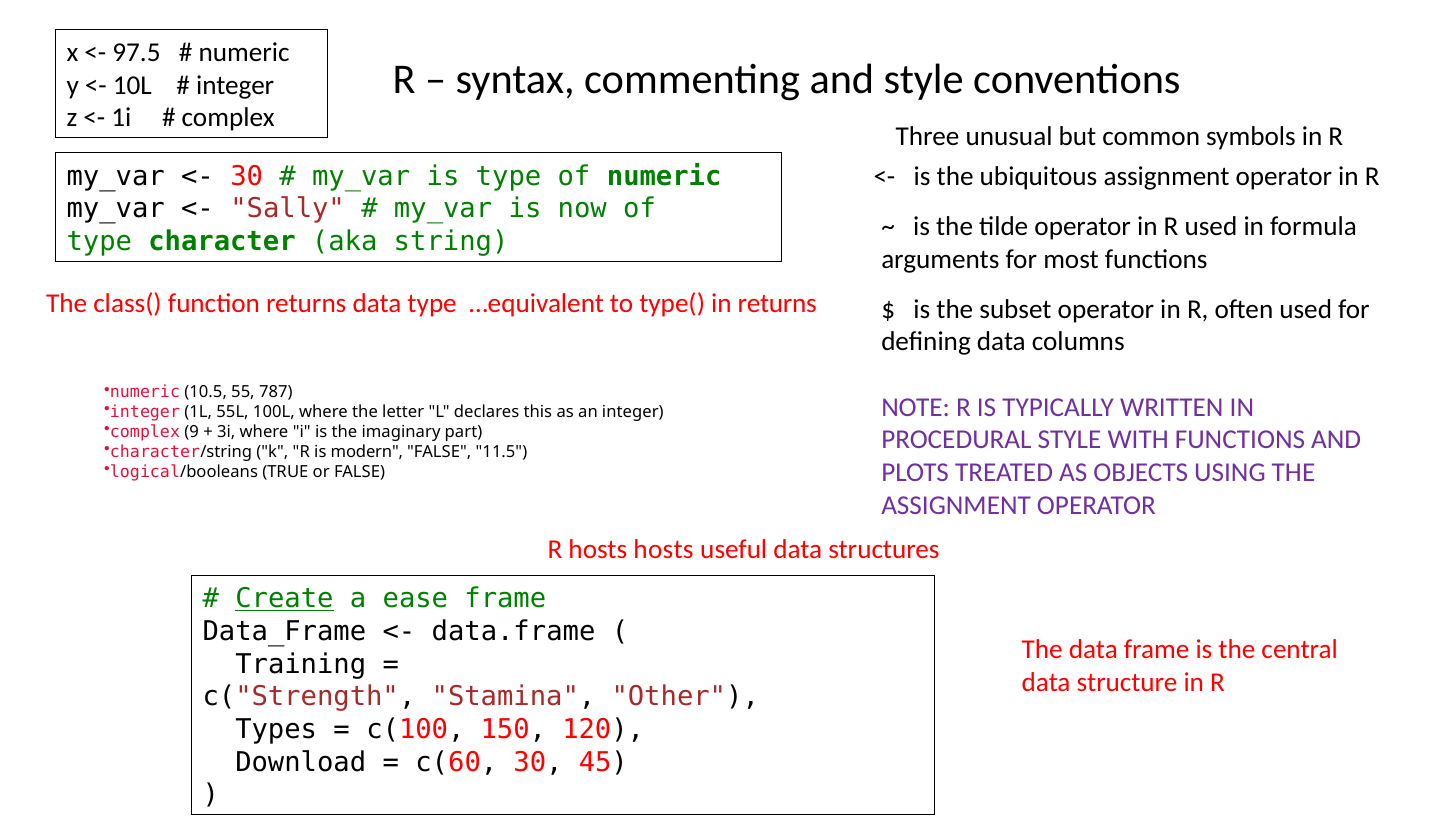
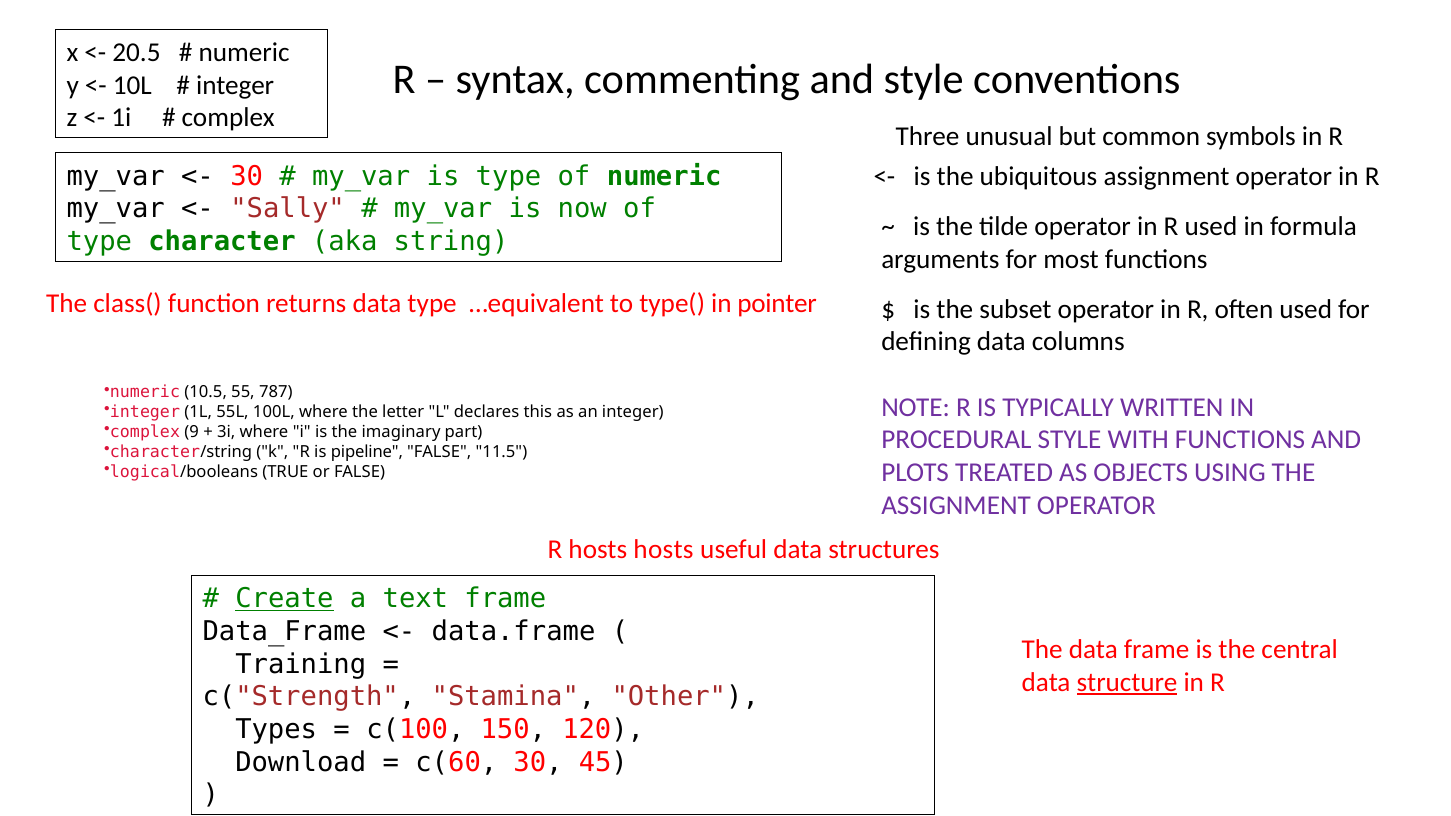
97.5: 97.5 -> 20.5 (136, 53)
in returns: returns -> pointer (777, 304)
modern: modern -> pipeline (367, 452)
ease: ease -> text (415, 599)
structure underline: none -> present (1127, 682)
